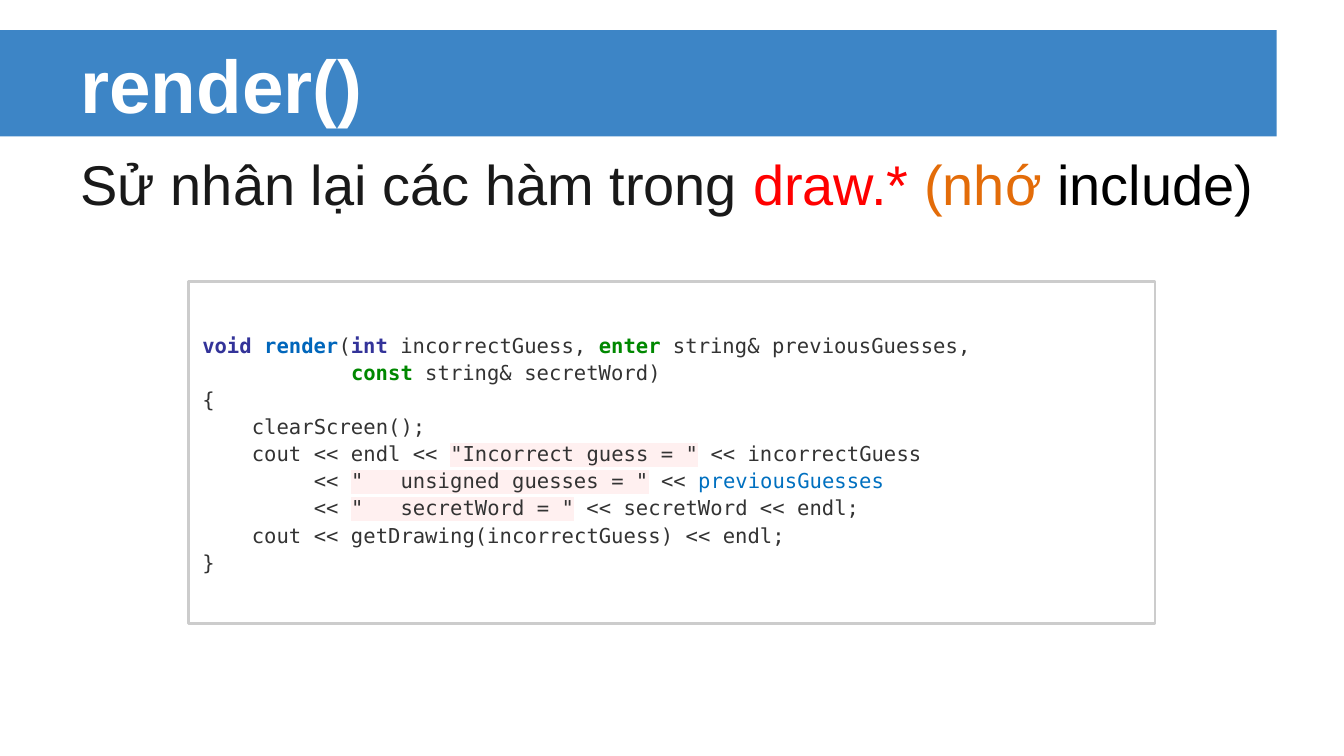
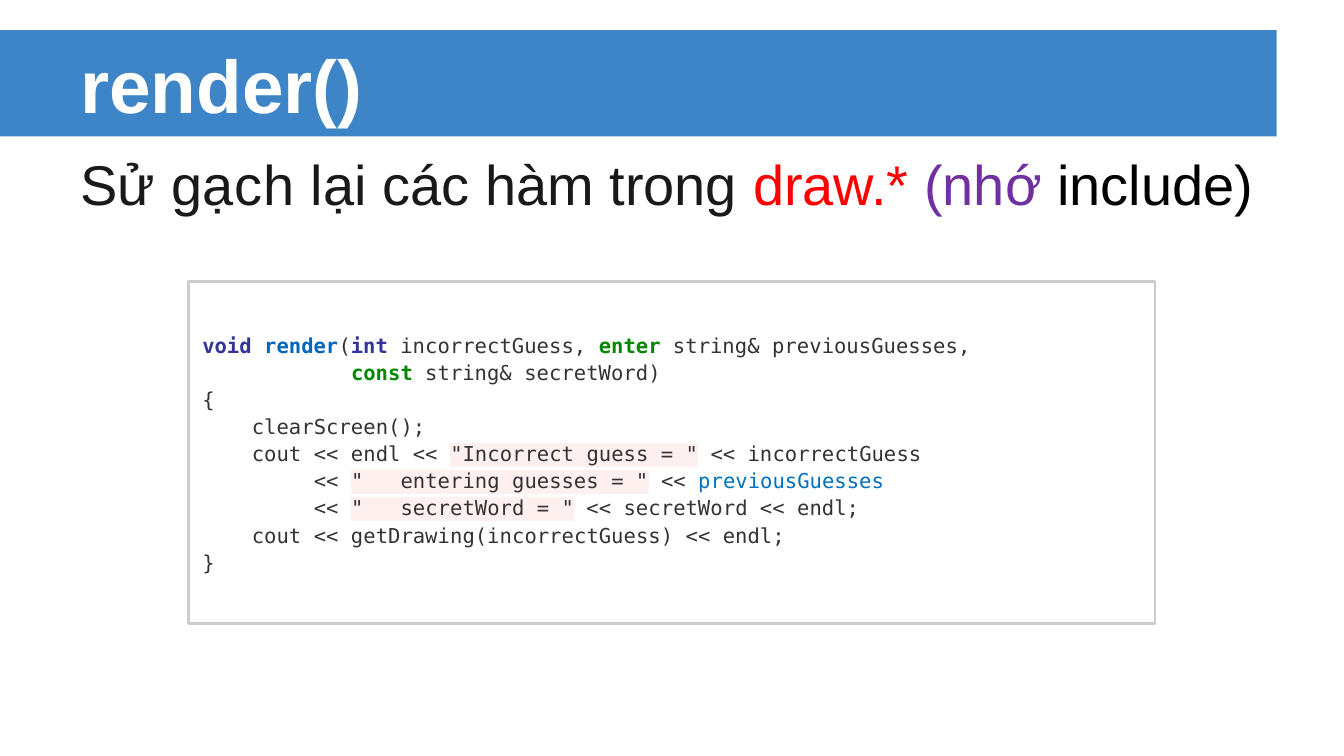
nhân: nhân -> gạch (233, 187)
nhớ colour: orange -> purple (983, 187)
unsigned: unsigned -> entering (450, 482)
